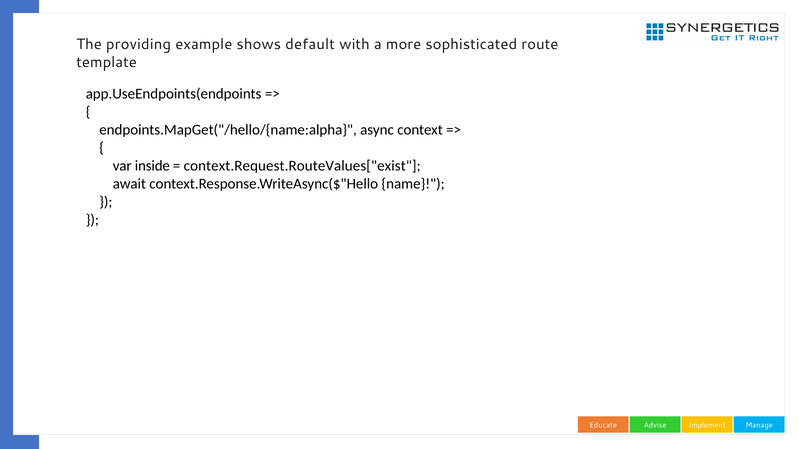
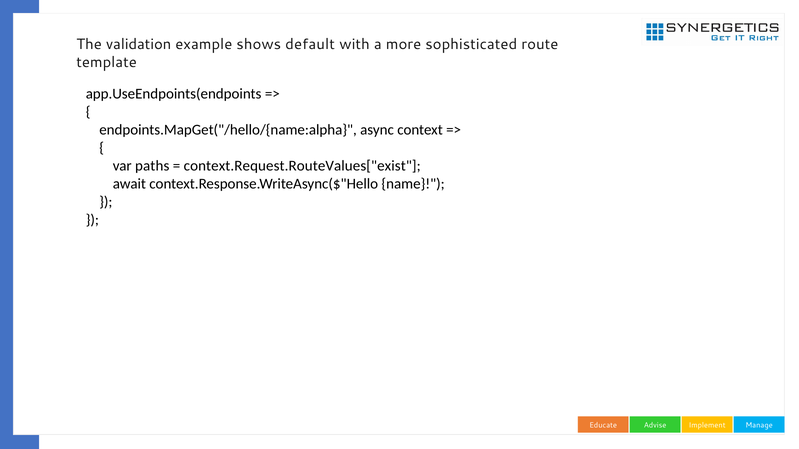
providing: providing -> validation (139, 44)
inside: inside -> paths (152, 166)
